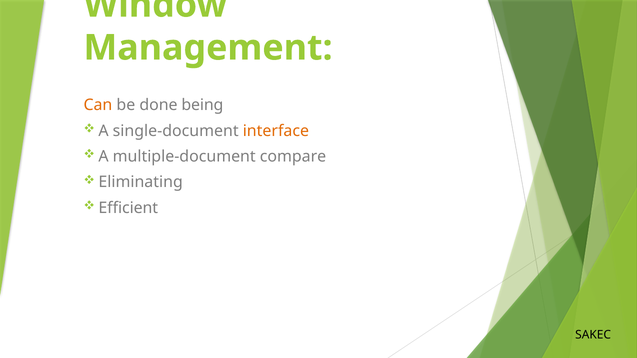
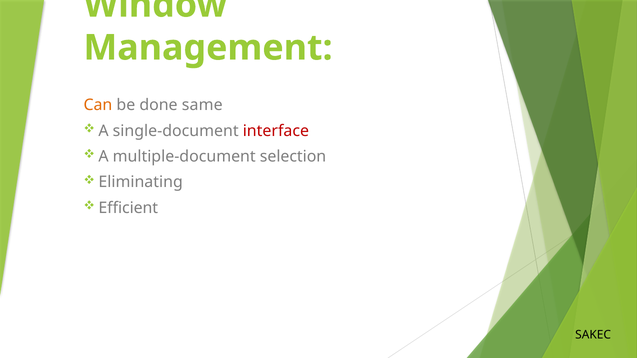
being: being -> same (202, 105)
interface colour: orange -> red (276, 131)
compare: compare -> selection (293, 157)
